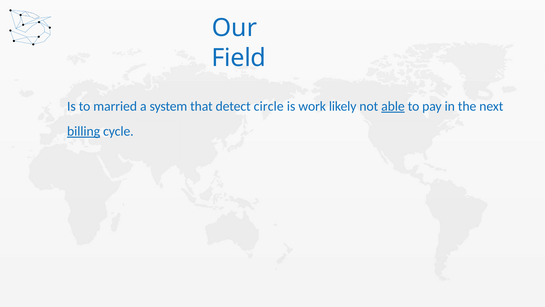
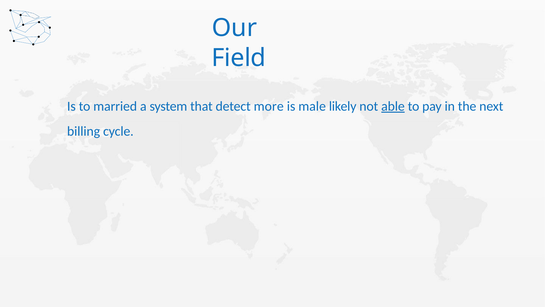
circle: circle -> more (269, 106)
work: work -> male (312, 106)
billing underline: present -> none (84, 131)
